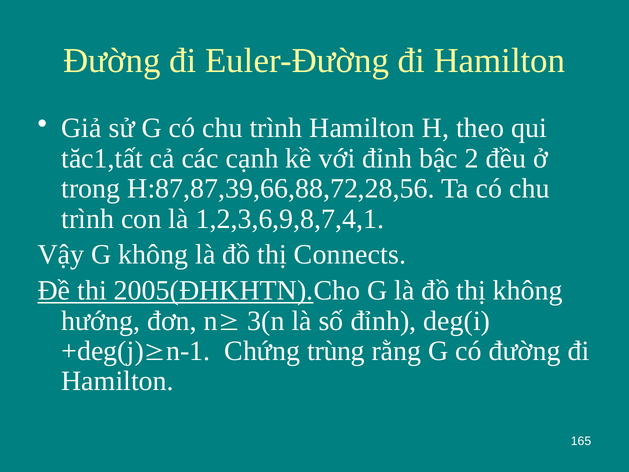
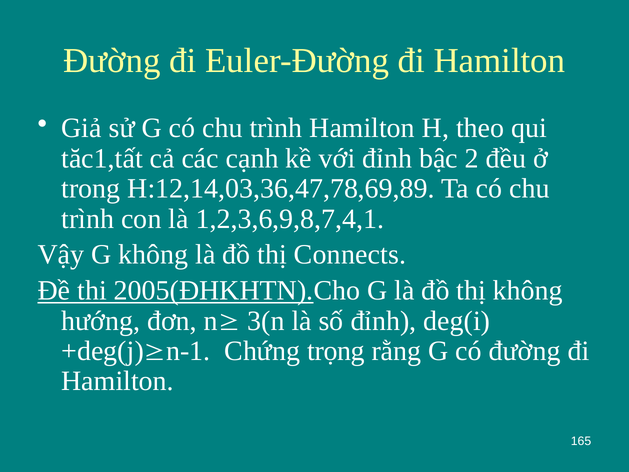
H:87,87,39,66,88,72,28,56: H:87,87,39,66,88,72,28,56 -> H:12,14,03,36,47,78,69,89 (281, 189)
trùng: trùng -> trọng (336, 351)
